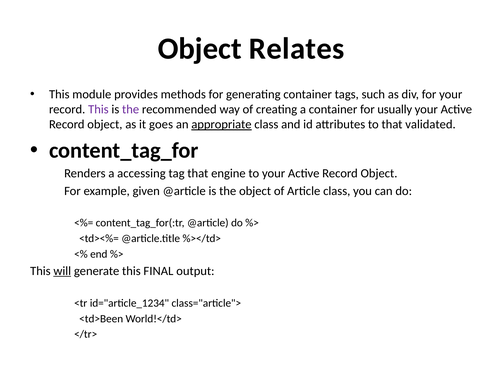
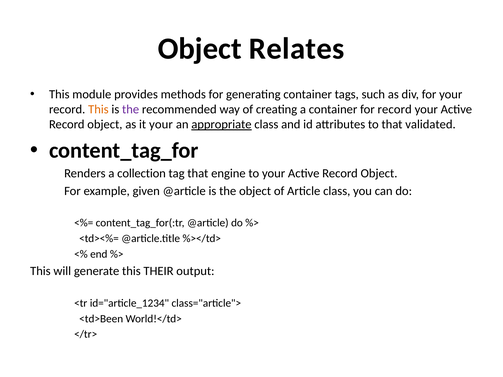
This colour: purple -> orange (98, 109)
for usually: usually -> record (395, 109)
it goes: goes -> your (161, 125)
accessing: accessing -> collection (142, 173)
will underline: present -> none (62, 271)
FINAL: FINAL -> THEIR (158, 271)
